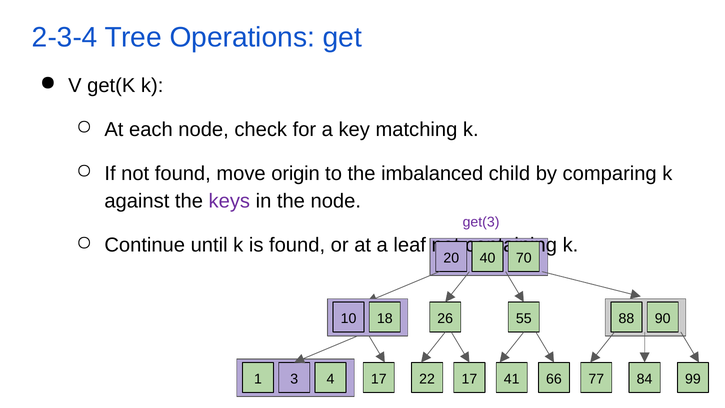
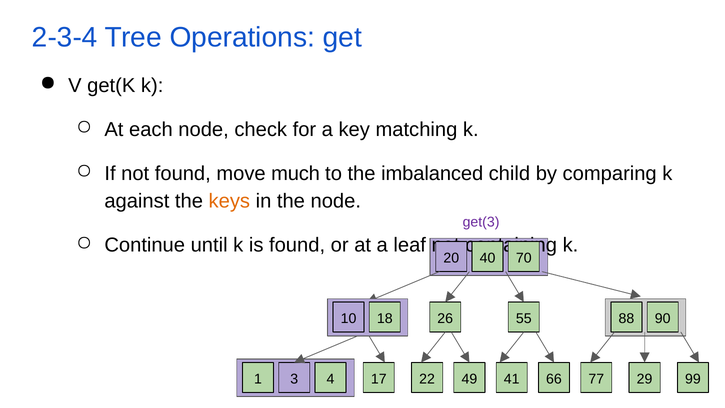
origin: origin -> much (296, 173)
keys colour: purple -> orange (229, 201)
22 17: 17 -> 49 (469, 379)
84: 84 -> 29 (645, 379)
